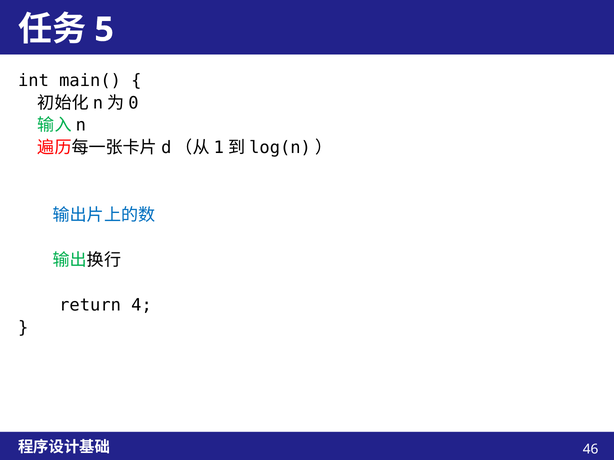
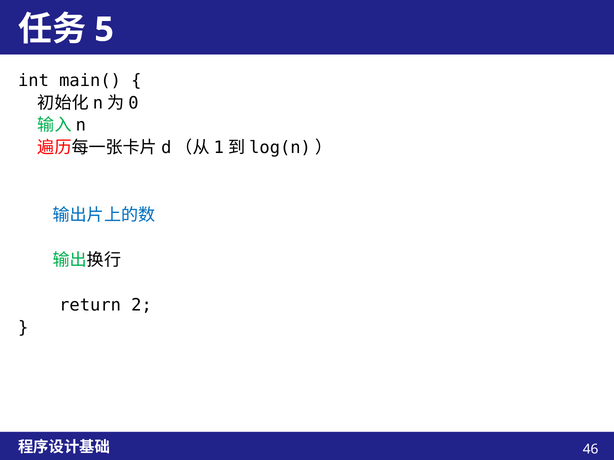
4: 4 -> 2 (142, 306)
